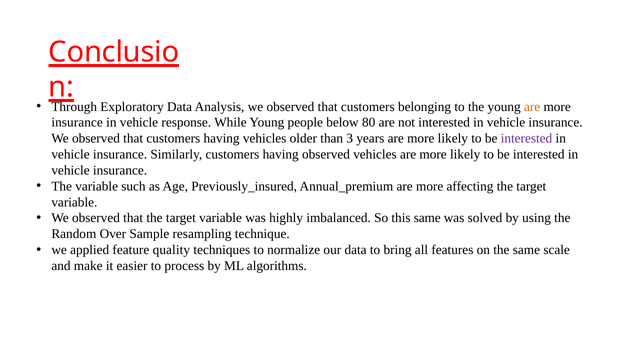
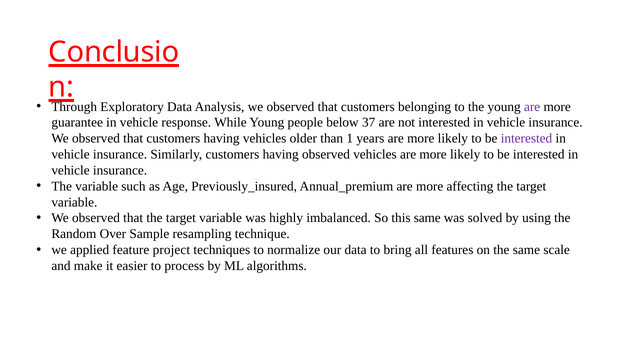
are colour: orange -> purple (532, 107)
insurance: insurance -> guarantee (77, 123)
80: 80 -> 37 (369, 123)
3: 3 -> 1 (350, 138)
quality: quality -> project (171, 250)
